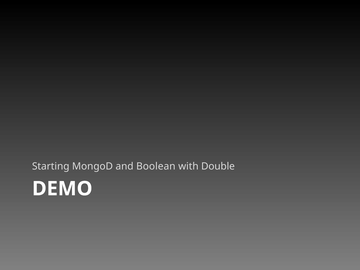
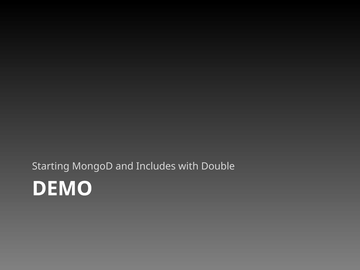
Boolean: Boolean -> Includes (156, 166)
